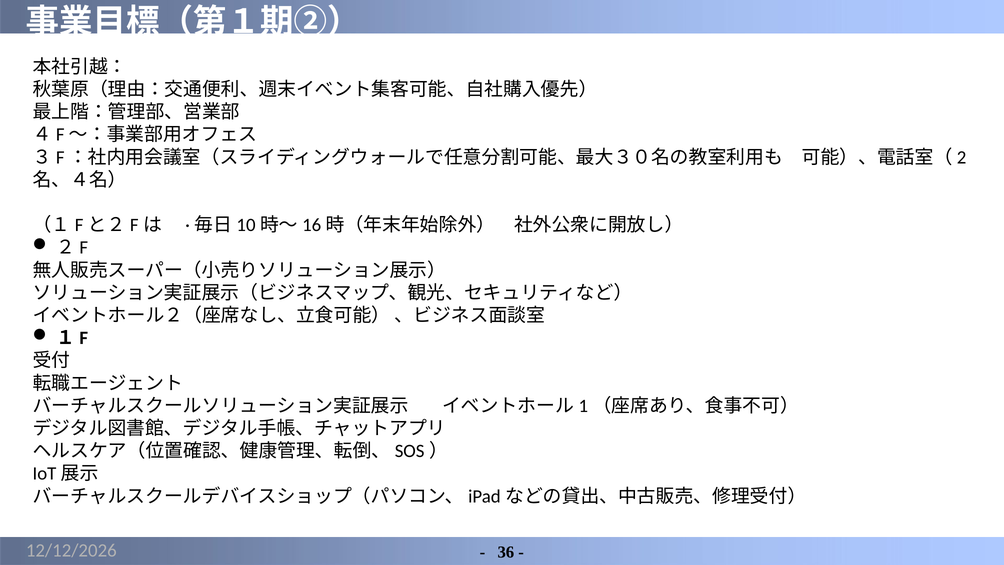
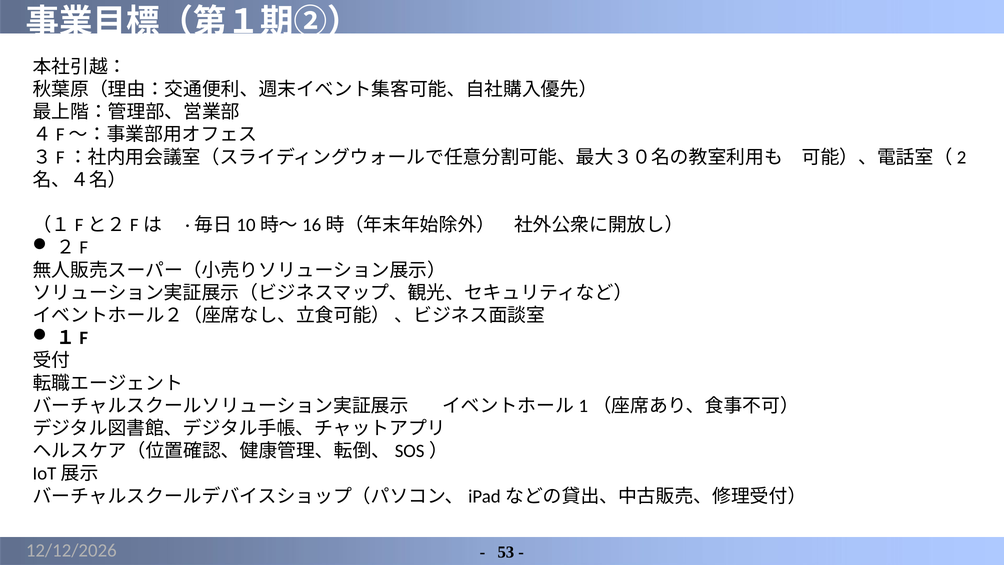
36: 36 -> 53 (506, 552)
